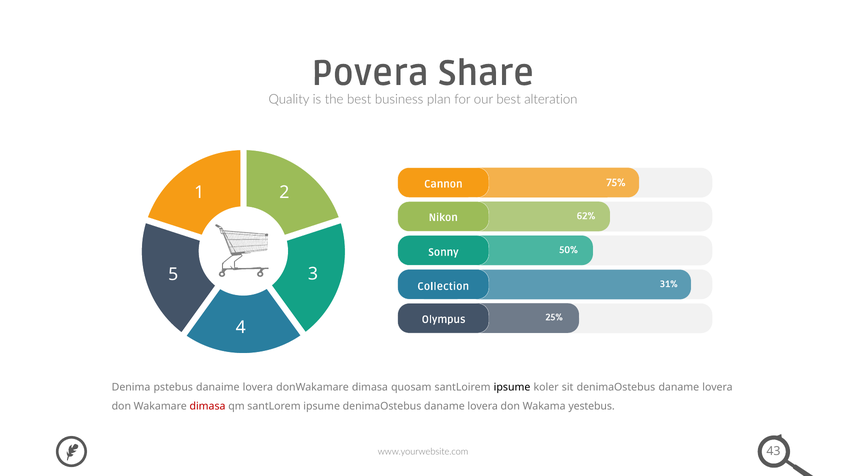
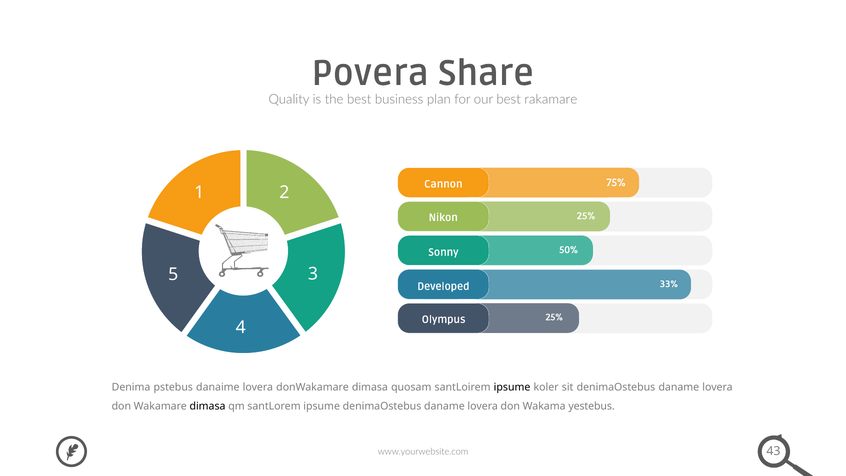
alteration: alteration -> rakamare (551, 100)
62%: 62% -> 25% (586, 216)
31%: 31% -> 33% (669, 284)
Collection: Collection -> Developed (443, 286)
dimasa colour: red -> black (208, 406)
